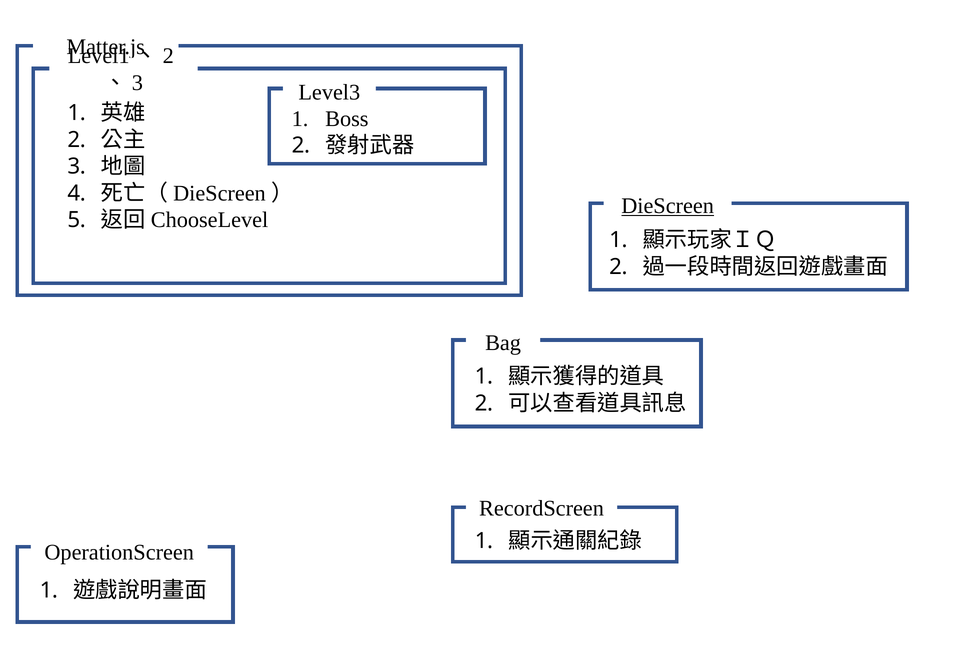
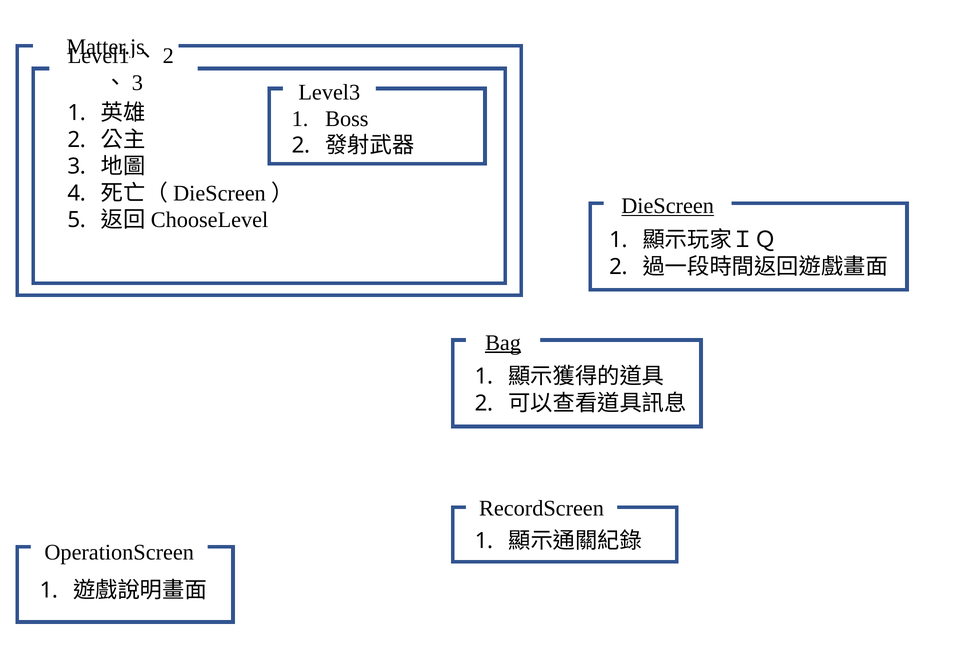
Bag underline: none -> present (503, 343)
